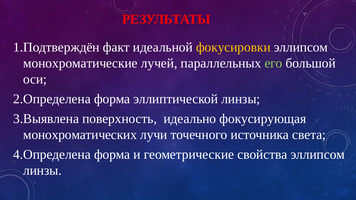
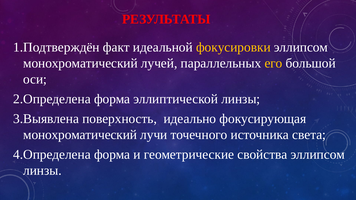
монохроматические: монохроматические -> монохроматический (80, 63)
его colour: light green -> yellow (273, 63)
монохроматических: монохроматических -> монохроматический (80, 135)
